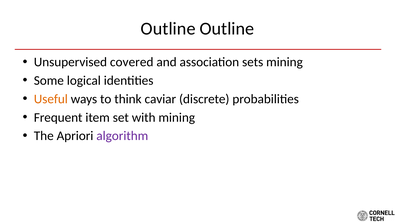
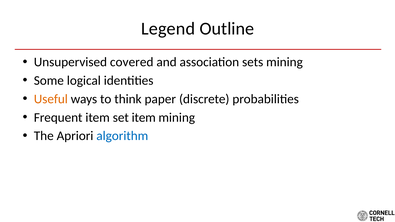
Outline: Outline -> Legend (168, 29)
caviar: caviar -> paper (160, 99)
set with: with -> item (144, 118)
algorithm colour: purple -> blue (122, 136)
